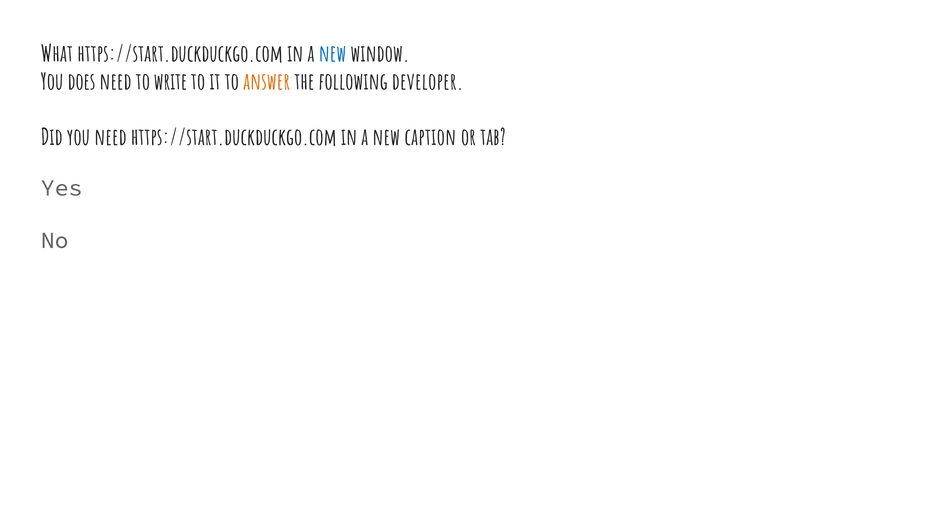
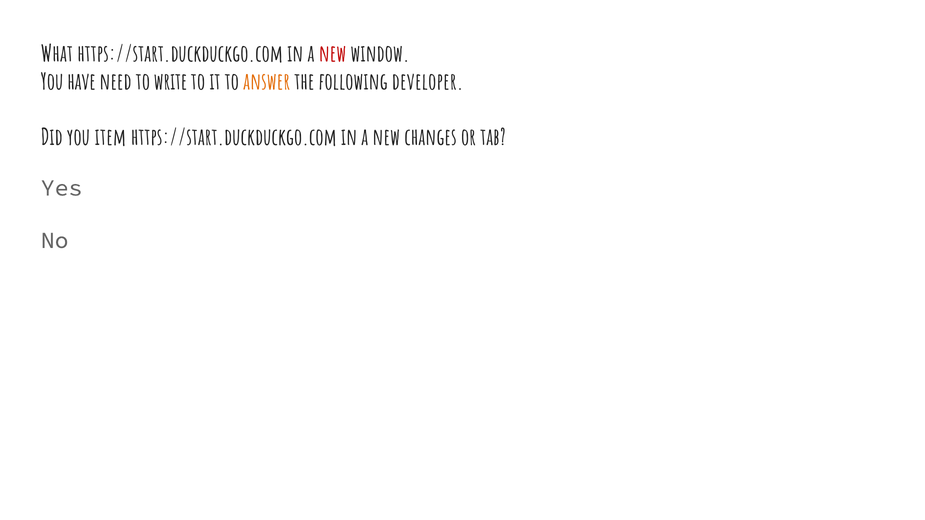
new colour: blue -> red (333, 54)
does: does -> have (82, 82)
you need: need -> item (110, 138)
caption: caption -> changes (431, 138)
